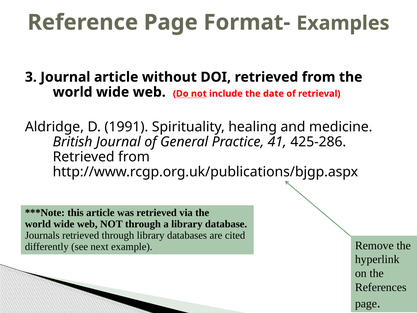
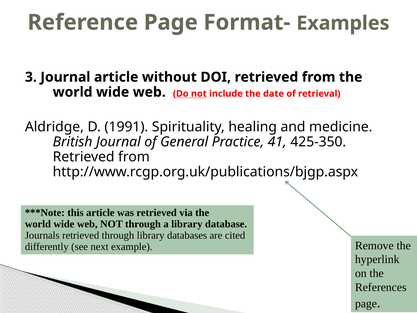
425-286: 425-286 -> 425-350 (318, 142)
